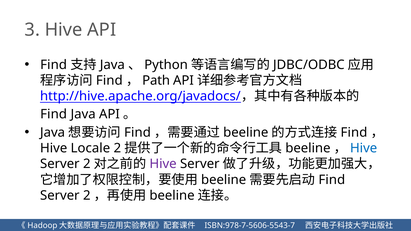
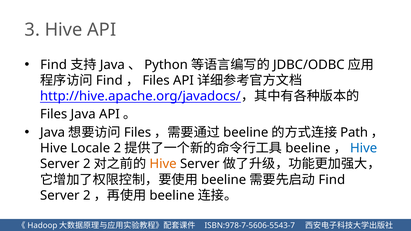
Path: Path -> Files (156, 81)
Find: Find -> Files (54, 114)
Find: Find -> Files (138, 133)
Find: Find -> Path (354, 133)
Hive colour: purple -> orange (163, 164)
